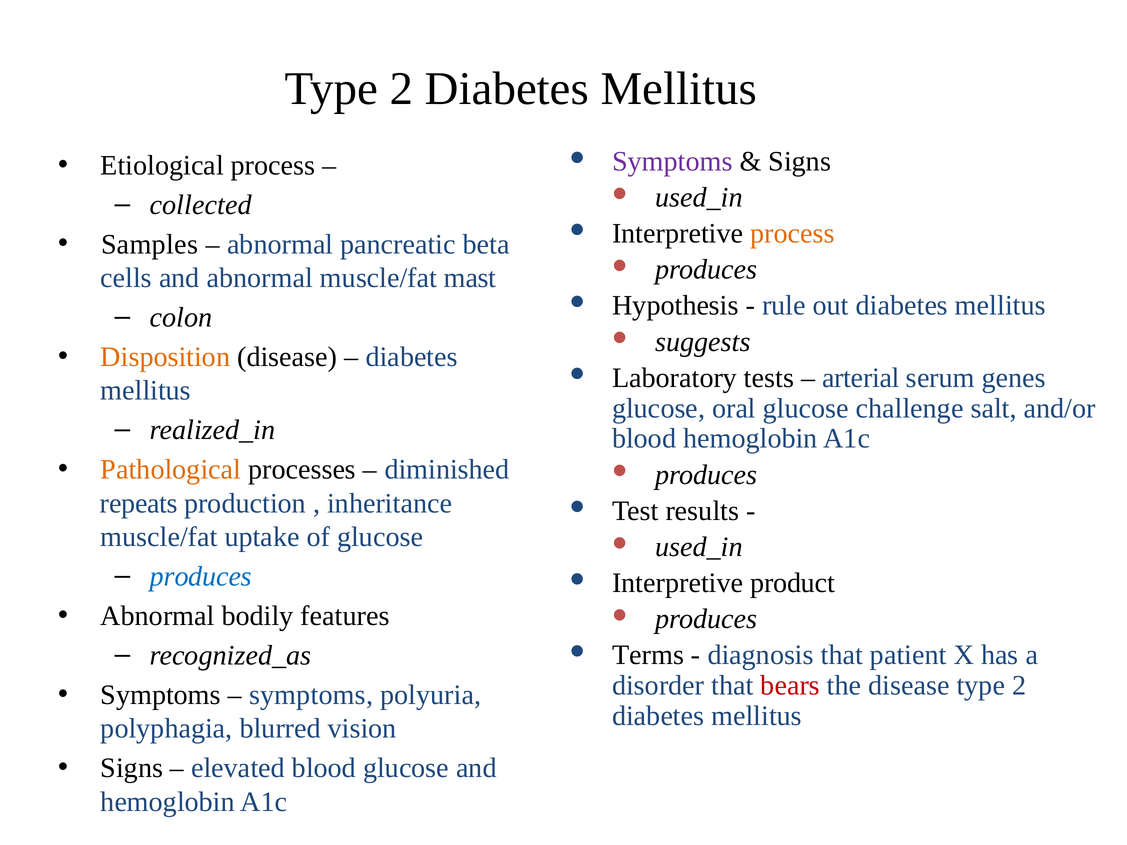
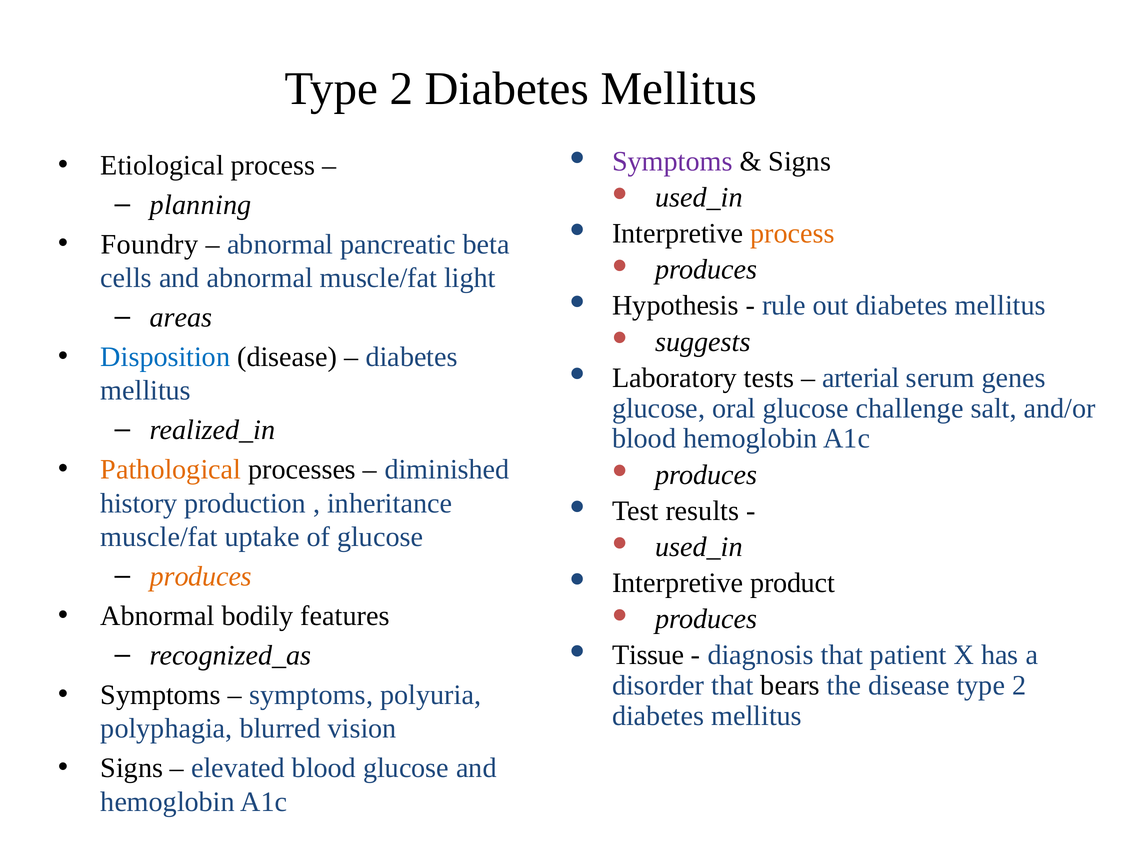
collected: collected -> planning (201, 205)
Samples: Samples -> Foundry (150, 244)
mast: mast -> light (470, 278)
colon: colon -> areas (181, 318)
Disposition colour: orange -> blue (165, 357)
repeats: repeats -> history (139, 503)
produces colour: blue -> orange (201, 577)
Terms: Terms -> Tissue (648, 655)
bears colour: red -> black (790, 686)
